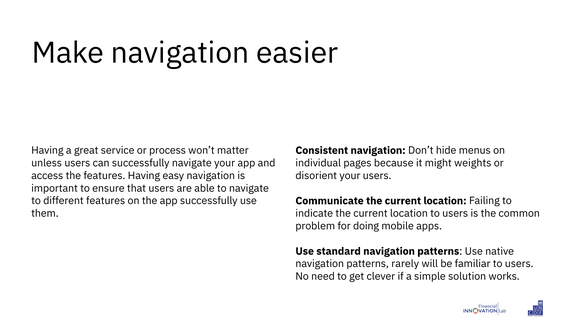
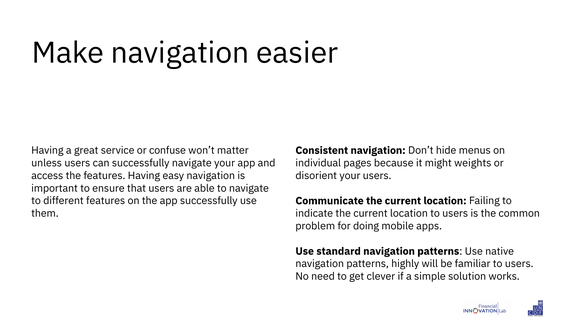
process: process -> confuse (168, 150)
rarely: rarely -> highly (405, 263)
